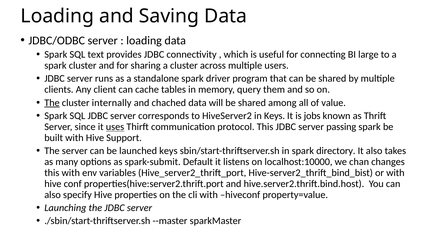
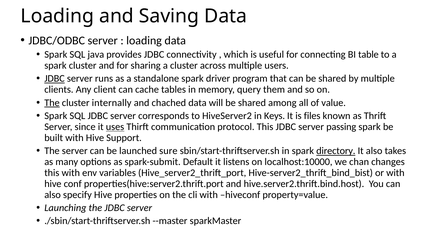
text: text -> java (96, 55)
large: large -> table (368, 55)
JDBC underline: none -> present (55, 79)
jobs: jobs -> files (312, 116)
launched keys: keys -> sure (168, 151)
directory underline: none -> present (336, 151)
